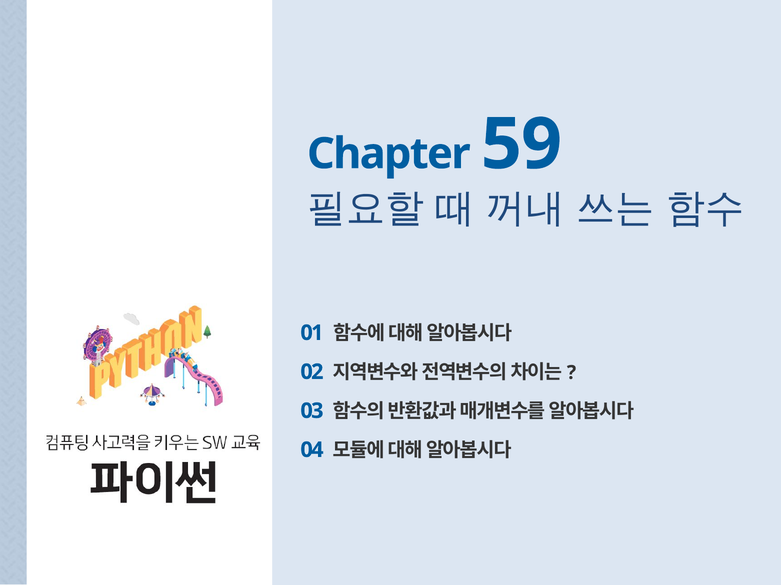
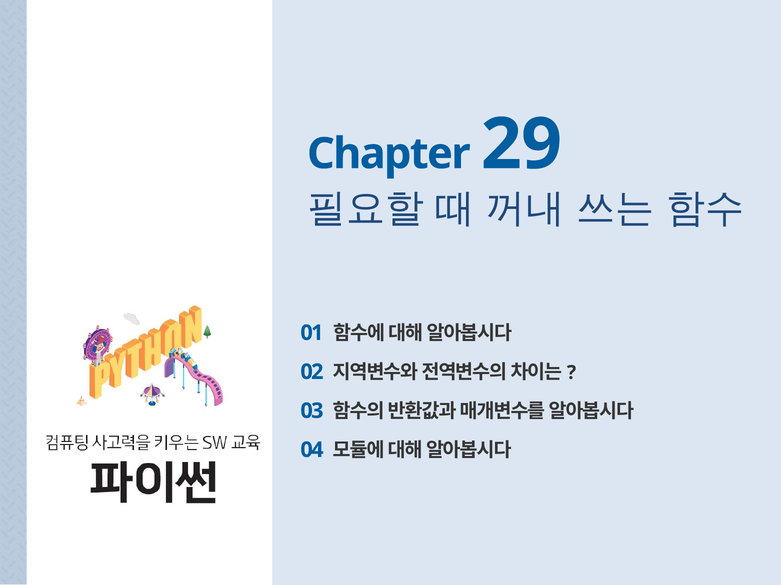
59: 59 -> 29 (521, 145)
